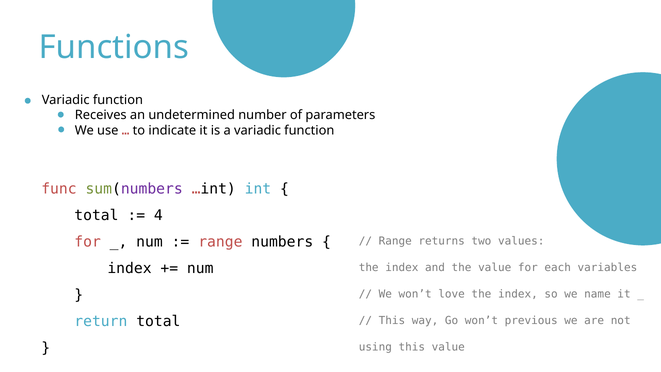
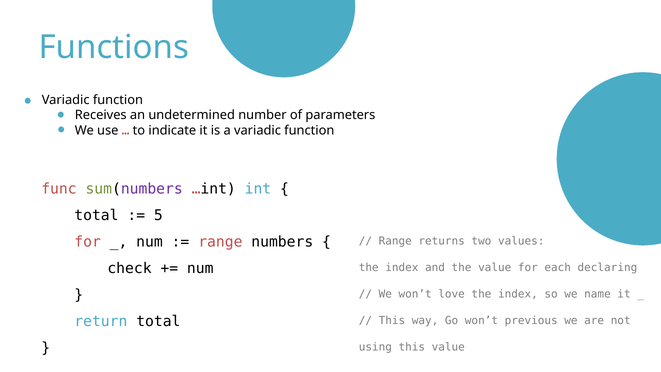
4: 4 -> 5 (158, 215)
index: index -> check (129, 268)
variables: variables -> declaring (607, 268)
